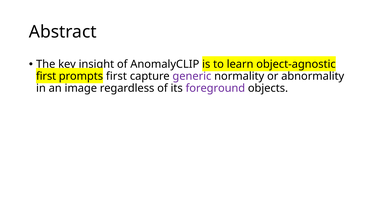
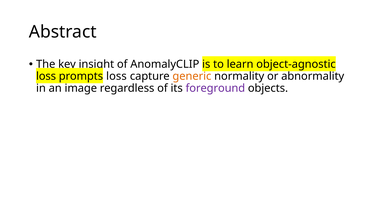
first: first -> loss (46, 76)
prompts first: first -> loss (116, 76)
generic colour: purple -> orange (192, 76)
